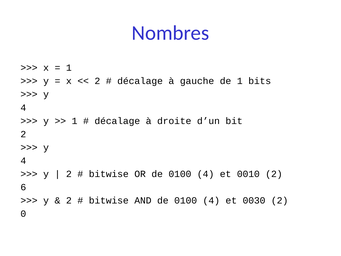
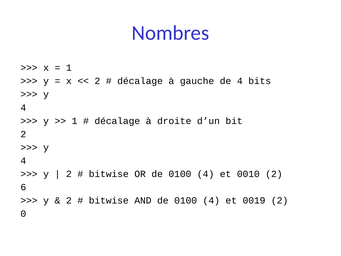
de 1: 1 -> 4 (240, 81)
0030: 0030 -> 0019 (254, 200)
